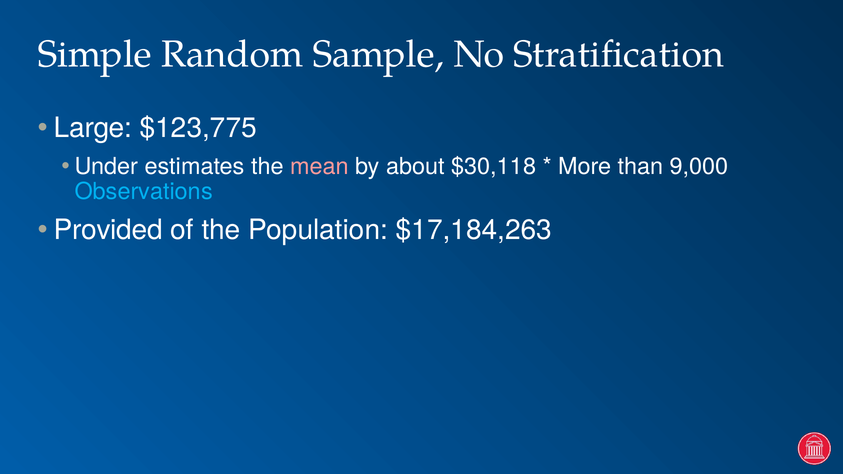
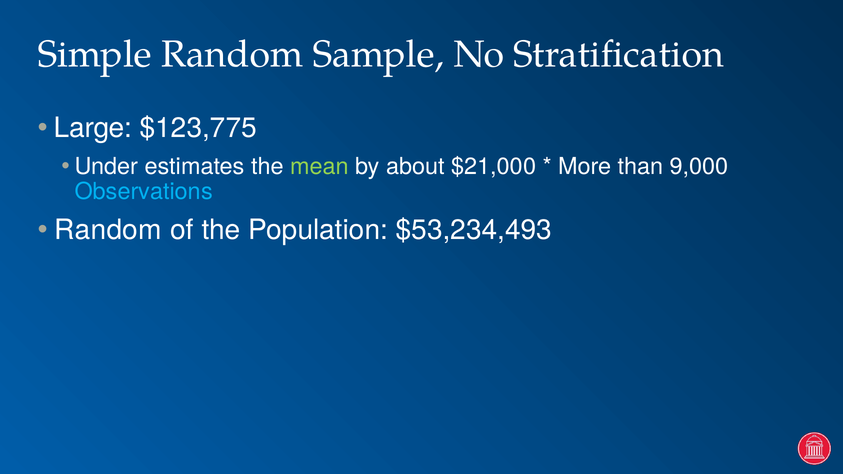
mean colour: pink -> light green (319, 167)
$30,118: $30,118 -> $21,000 (494, 167)
Provided: Provided -> Random (108, 230)
$17,184,263: $17,184,263 -> $53,234,493 (474, 230)
